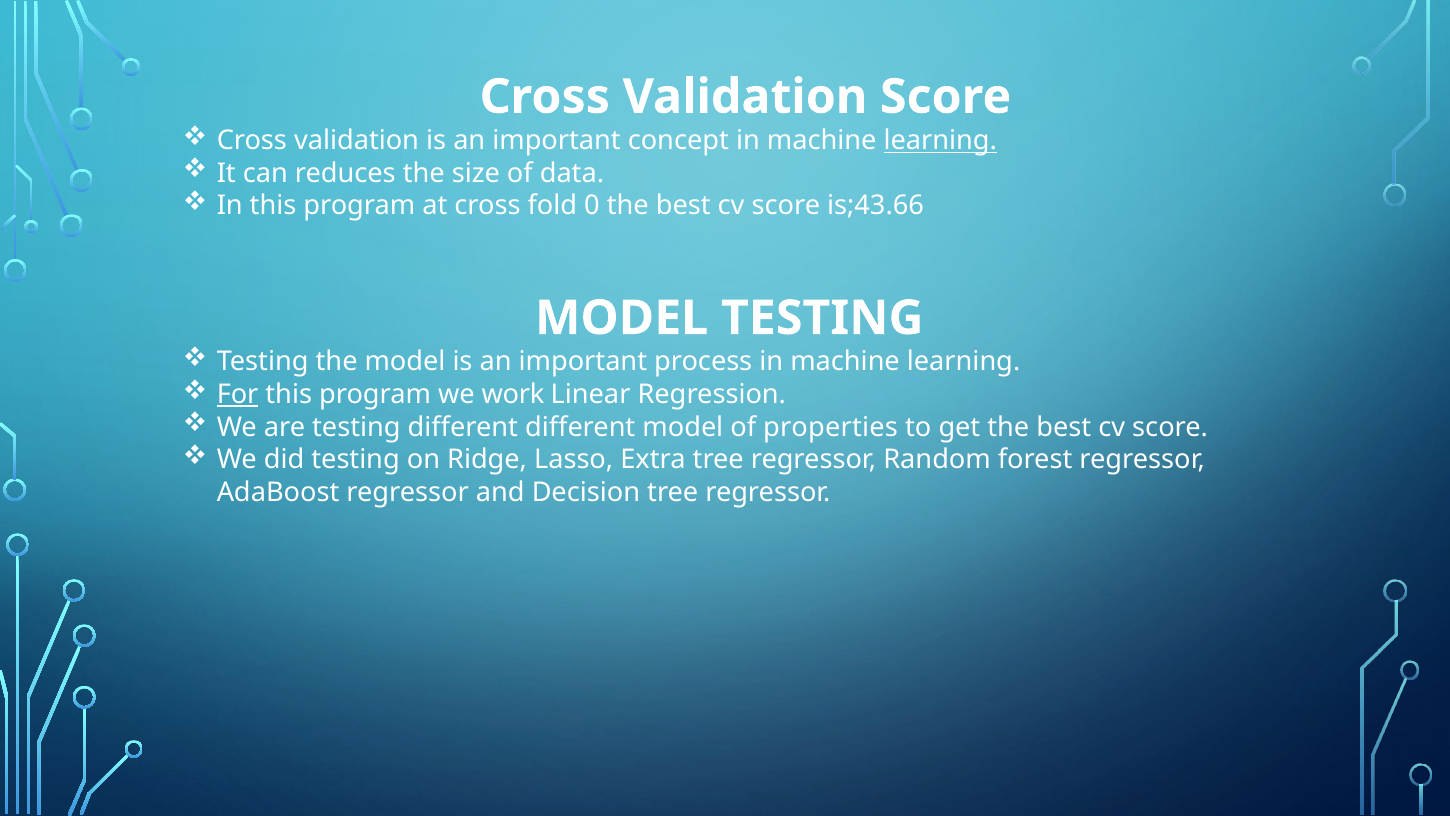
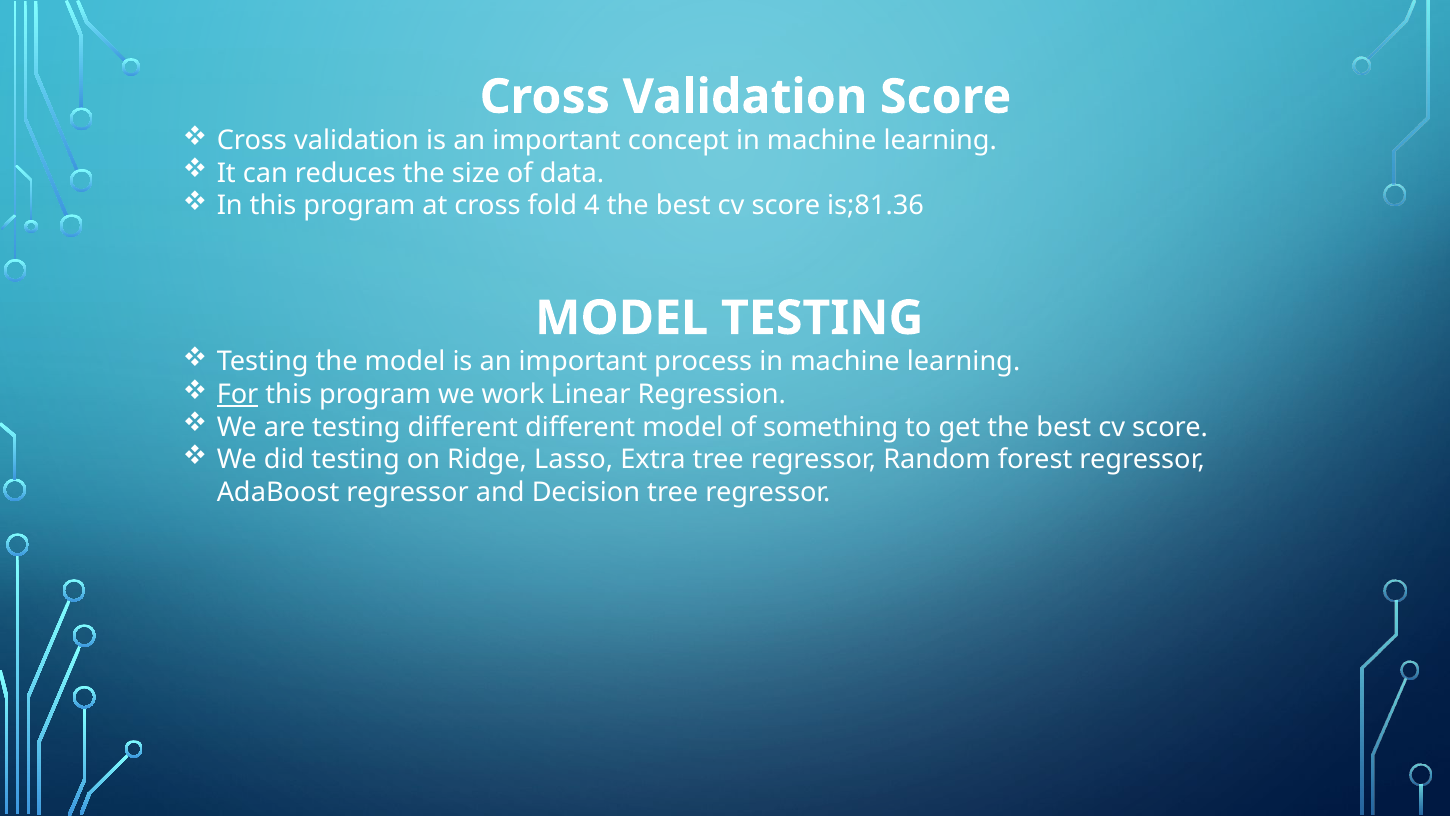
learning underline: present -> none (940, 141)
0: 0 -> 4 (592, 206)
is;43.66: is;43.66 -> is;81.36 (875, 206)
properties: properties -> something (831, 427)
